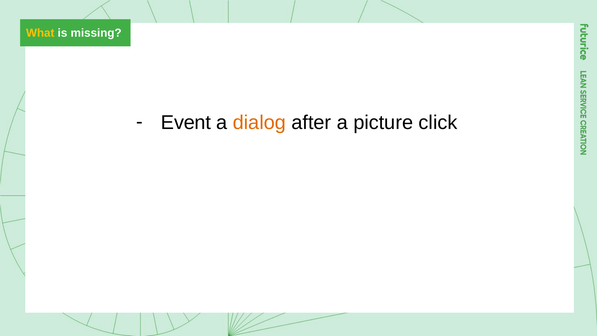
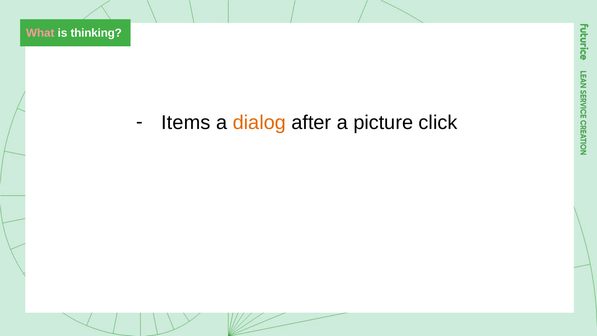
What colour: yellow -> pink (40, 33)
missing: missing -> thinking (96, 33)
Event: Event -> Items (186, 123)
